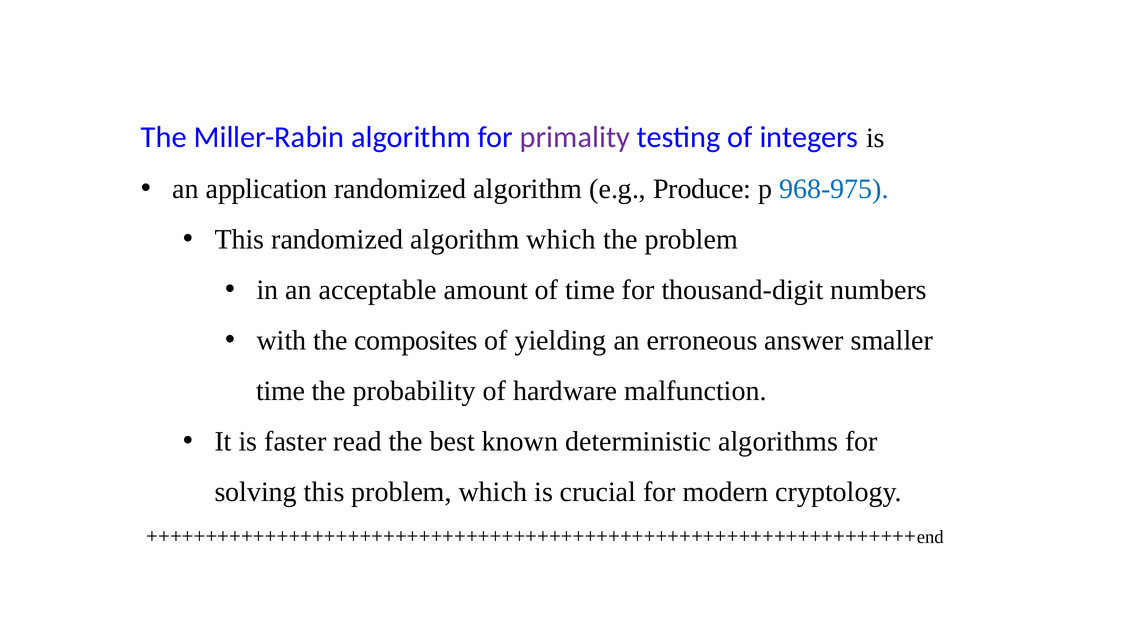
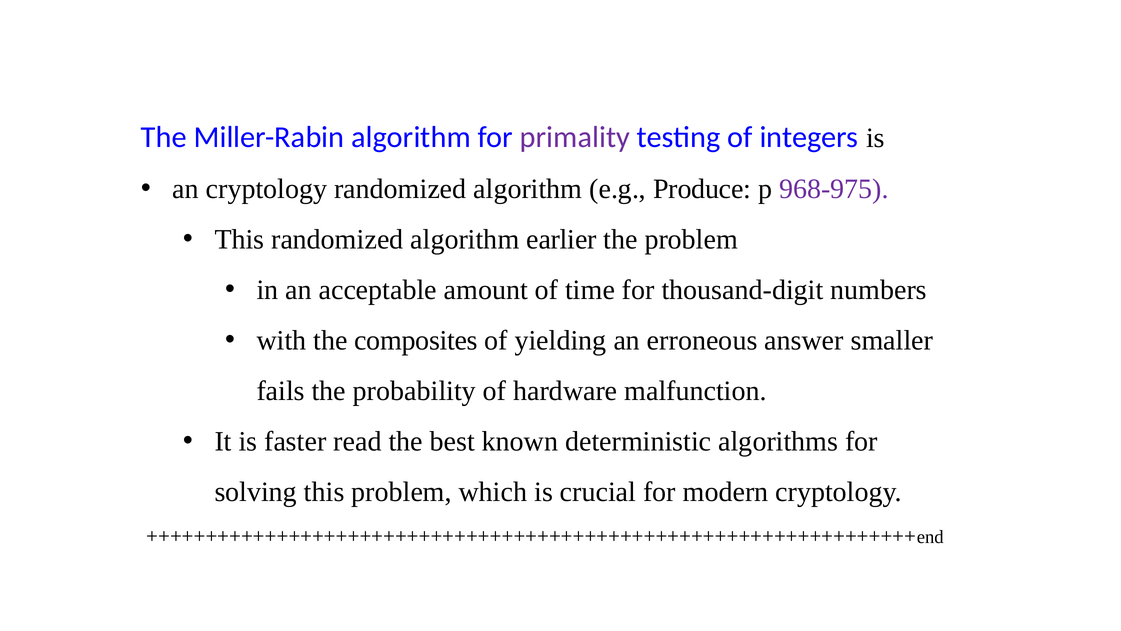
an application: application -> cryptology (267, 189)
968-975 colour: blue -> purple (834, 189)
algorithm which: which -> earlier (561, 239)
time: time -> fails (281, 391)
